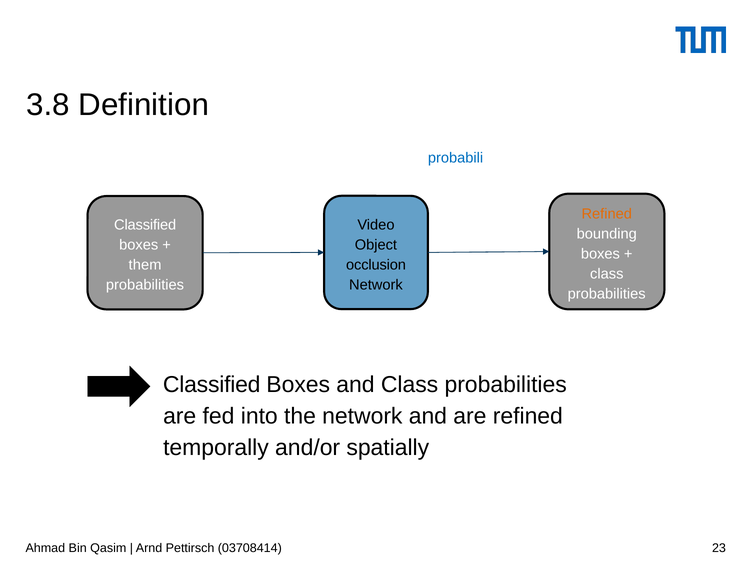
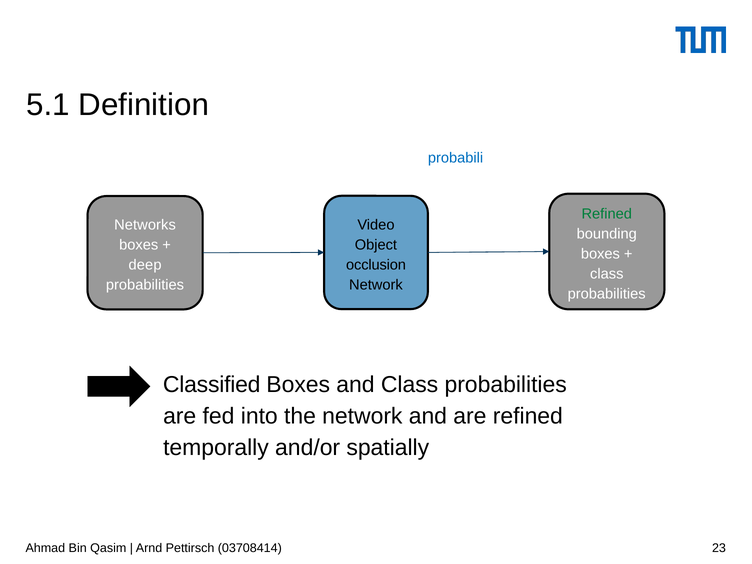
3.8: 3.8 -> 5.1 (48, 105)
Refined colour: orange -> green (607, 214)
Classified: Classified -> Networks (145, 225)
them: them -> deep (145, 265)
